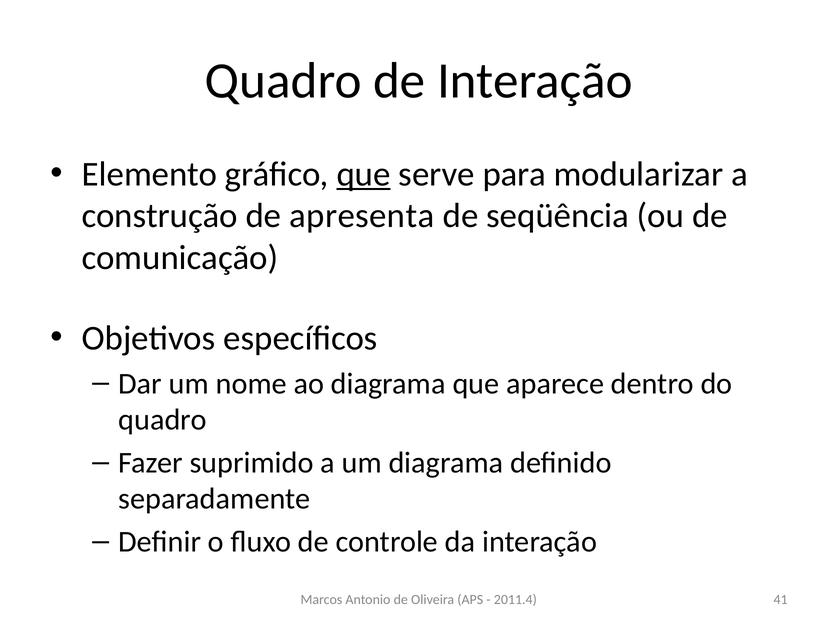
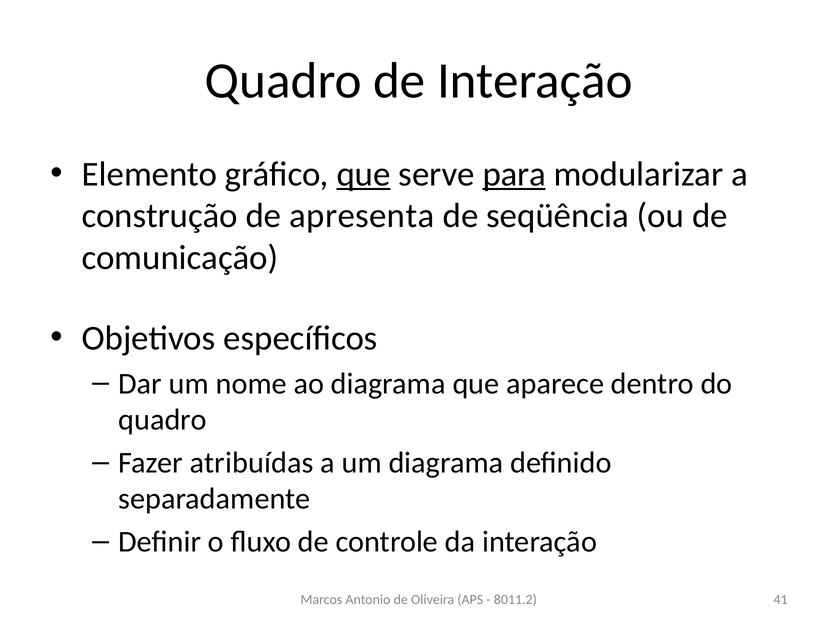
para underline: none -> present (514, 174)
suprimido: suprimido -> atribuídas (252, 463)
2011.4: 2011.4 -> 8011.2 (515, 600)
